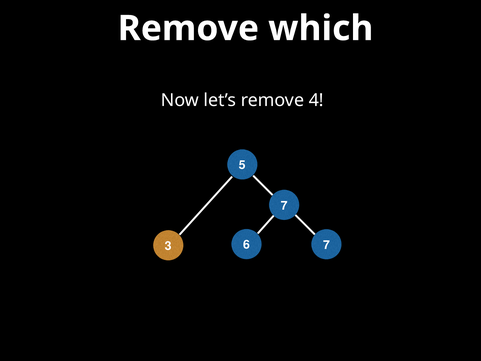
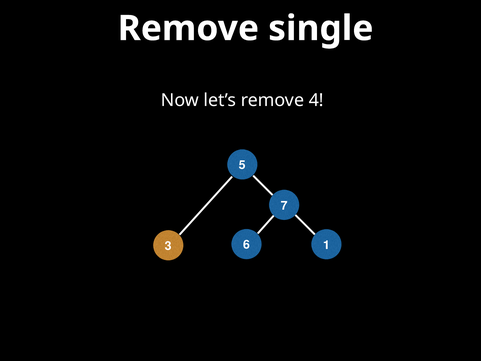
which: which -> single (321, 28)
7: 7 -> 1 (326, 245)
